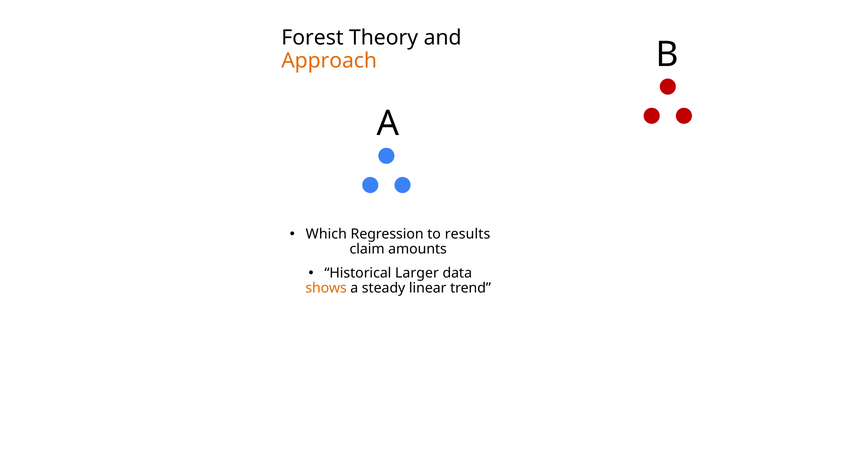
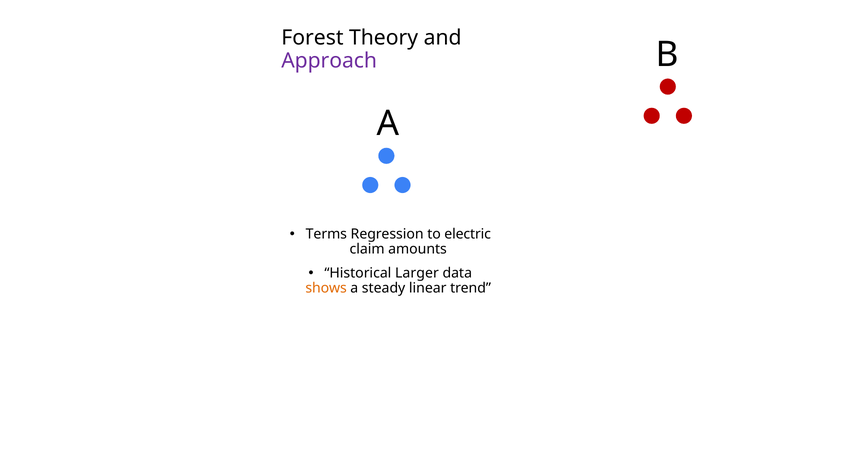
Approach colour: orange -> purple (329, 61)
Which: Which -> Terms (326, 234)
results: results -> electric (468, 234)
